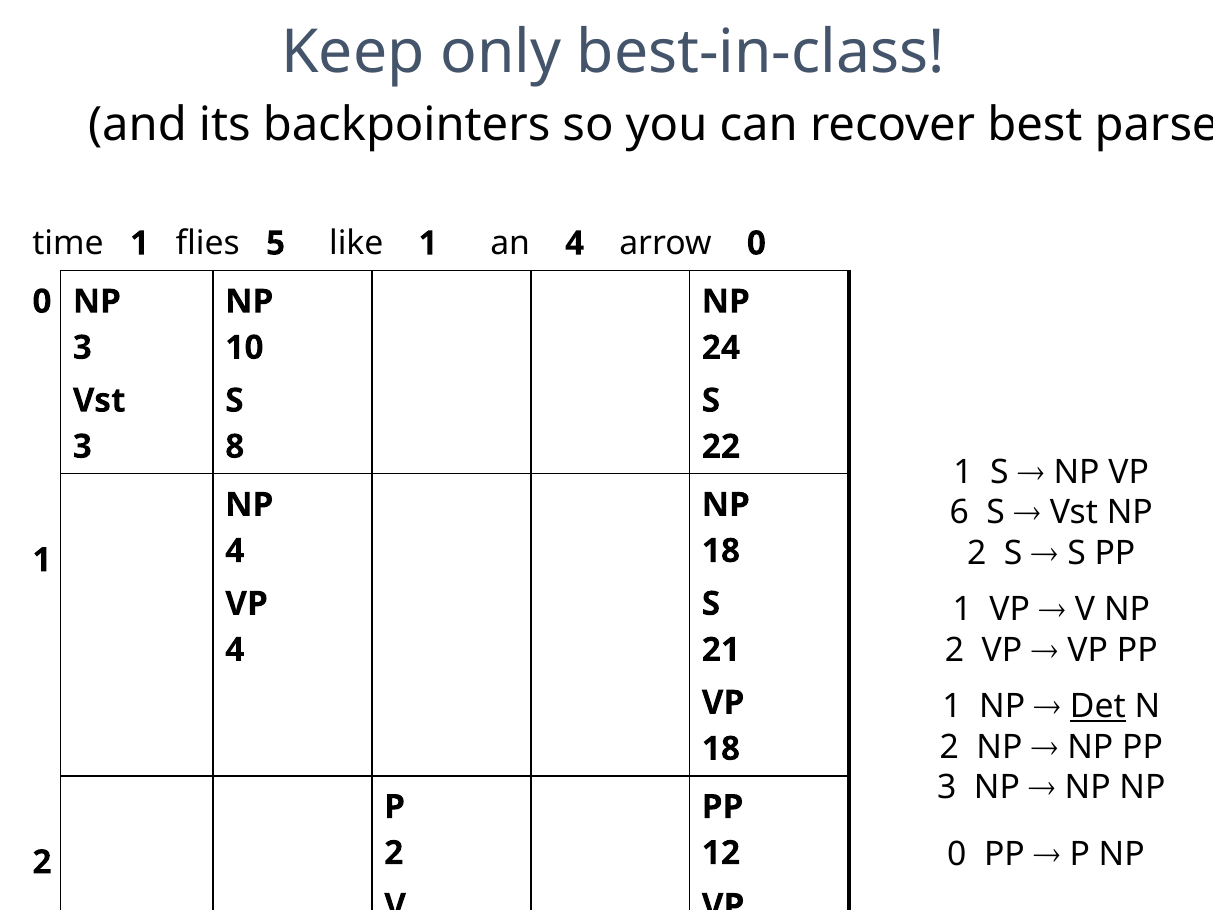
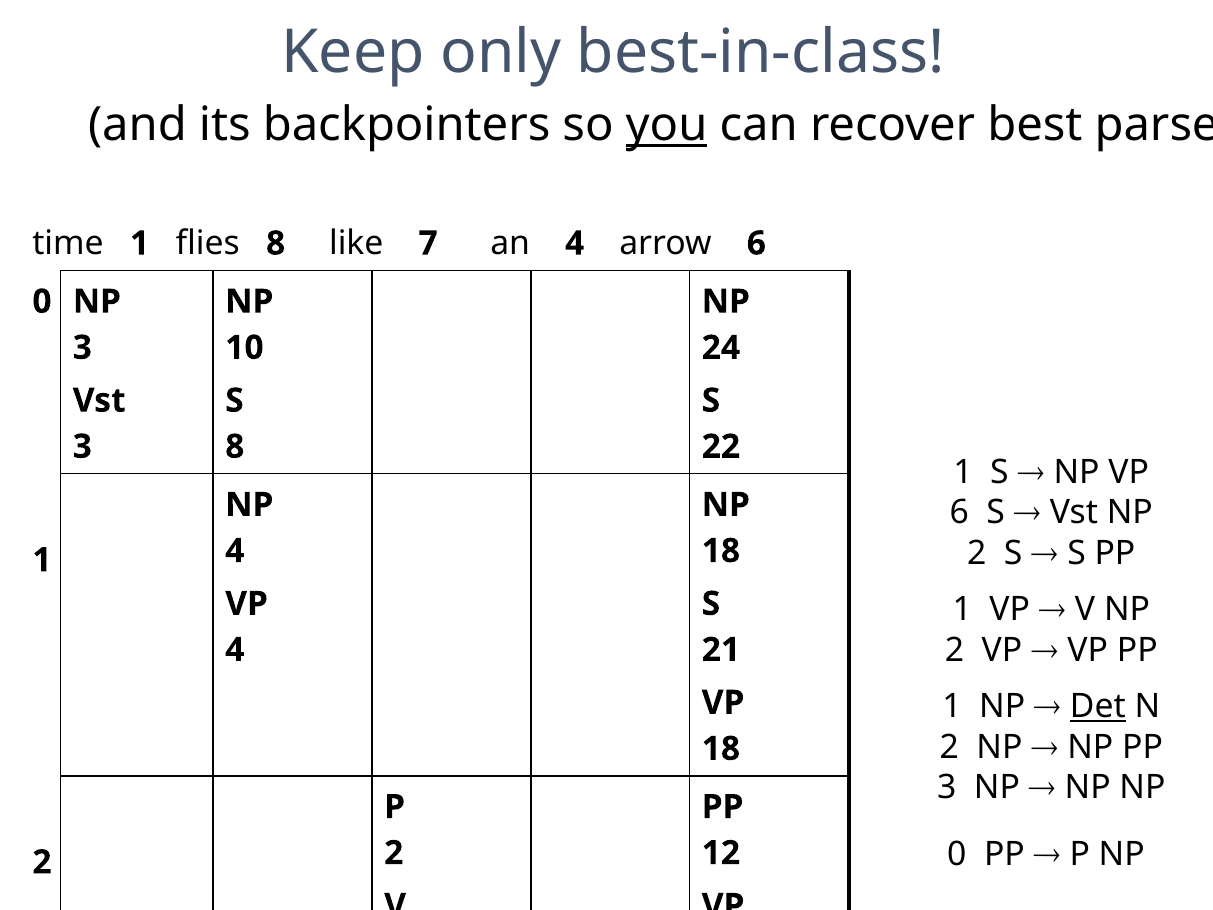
you underline: none -> present (667, 125)
flies 5: 5 -> 8 (276, 243)
like 1: 1 -> 7 (428, 243)
arrow 0: 0 -> 6 (756, 243)
